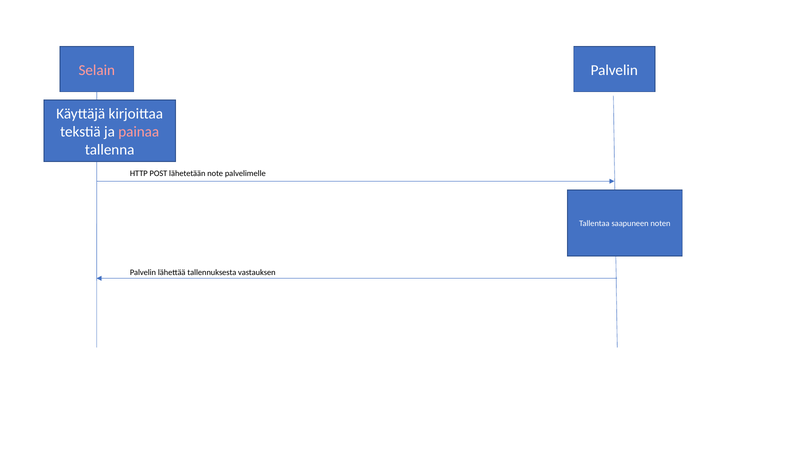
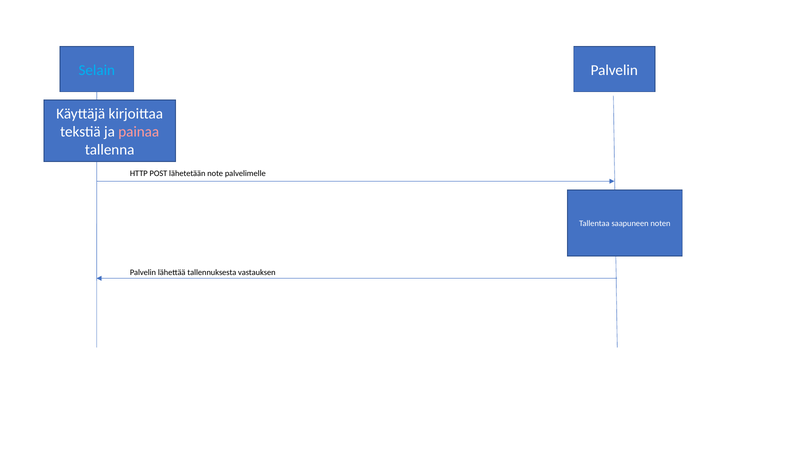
Selain colour: pink -> light blue (97, 70)
